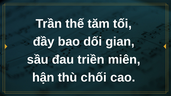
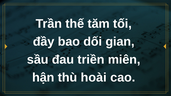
chối: chối -> hoài (94, 78)
